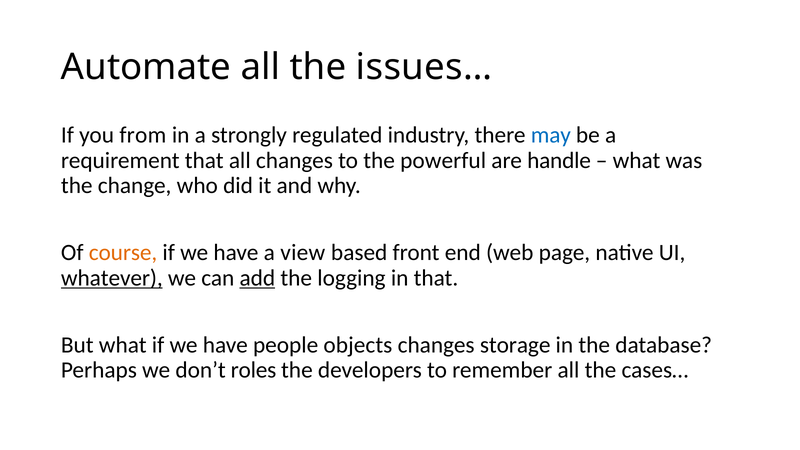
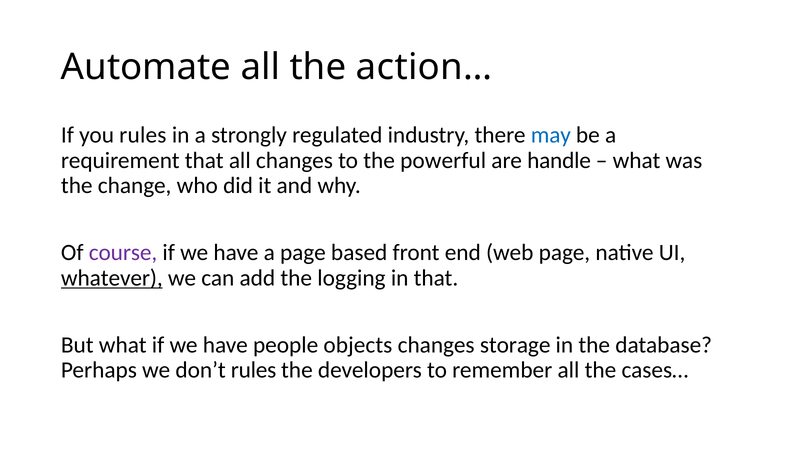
issues…: issues… -> action… (424, 67)
you from: from -> rules (143, 135)
course colour: orange -> purple (123, 253)
a view: view -> page (303, 253)
add underline: present -> none (257, 278)
don’t roles: roles -> rules (254, 370)
